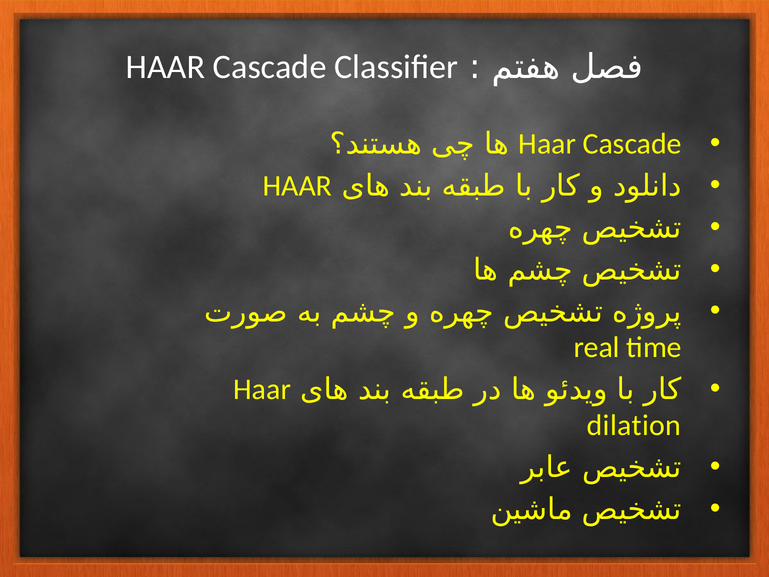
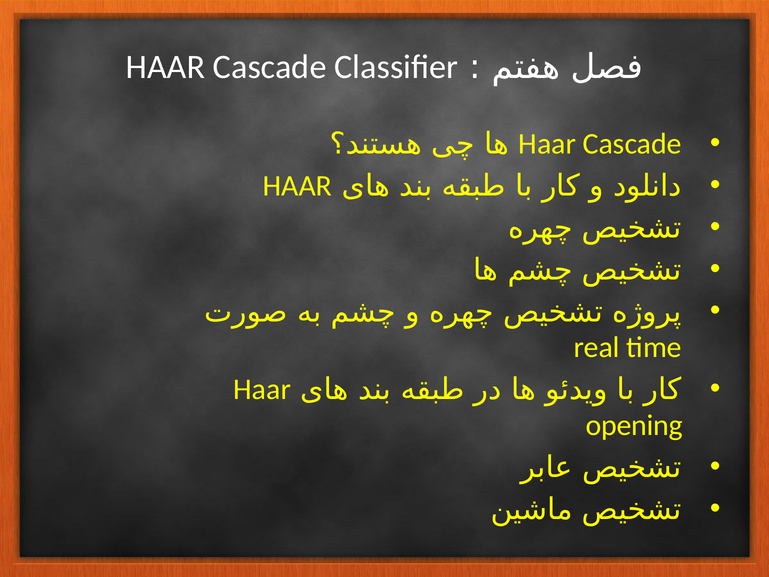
dilation: dilation -> opening (634, 425)
